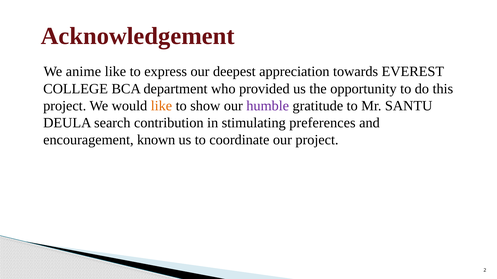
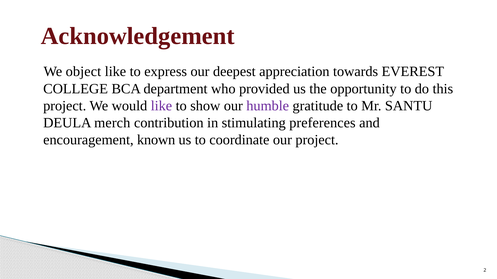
anime: anime -> object (83, 72)
like colour: orange -> purple (161, 106)
search: search -> merch (112, 123)
